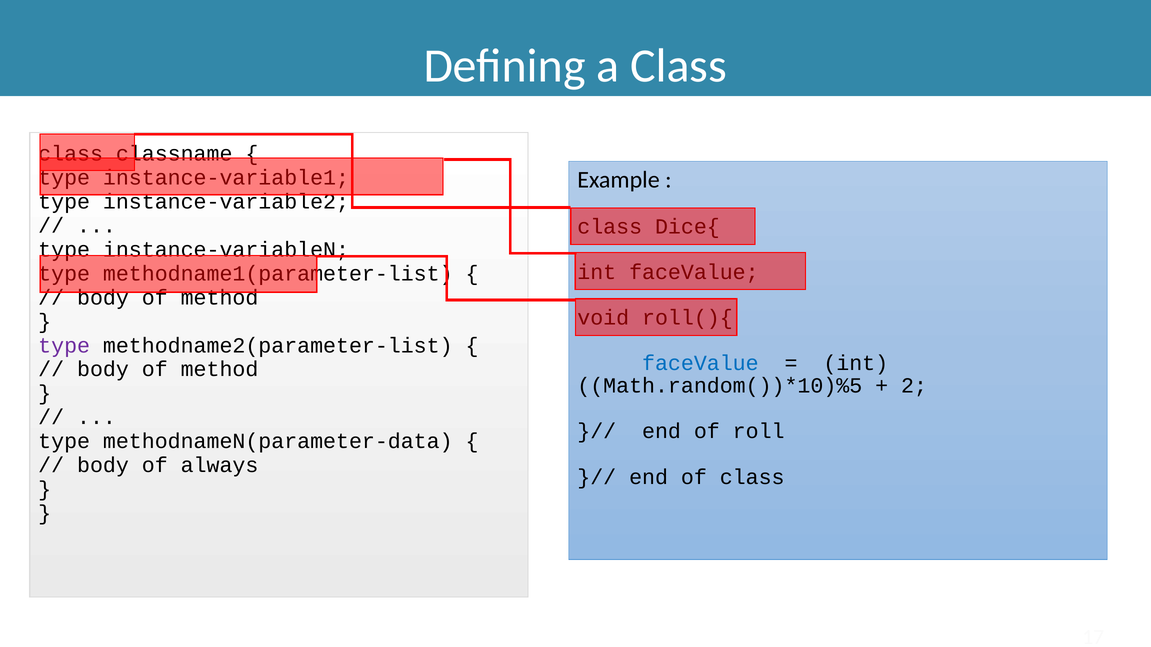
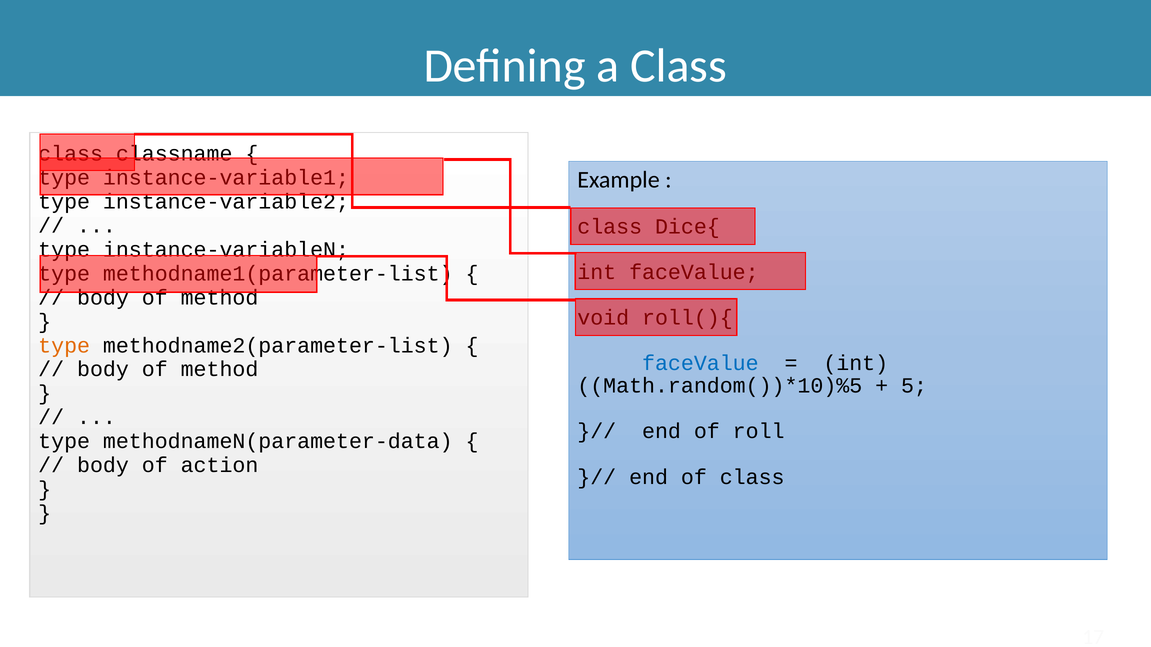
type colour: purple -> orange (64, 346)
2: 2 -> 5 (914, 386)
always: always -> action (220, 466)
